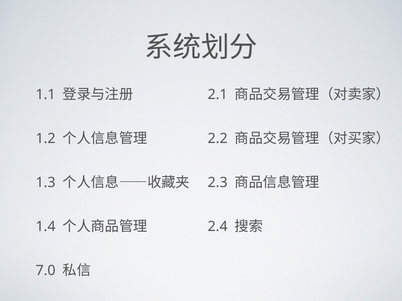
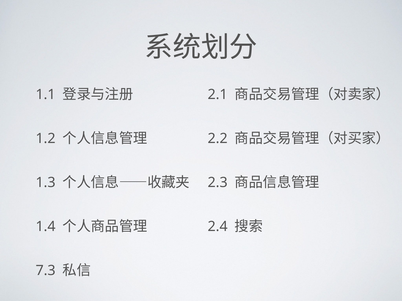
7.0: 7.0 -> 7.3 (46, 271)
